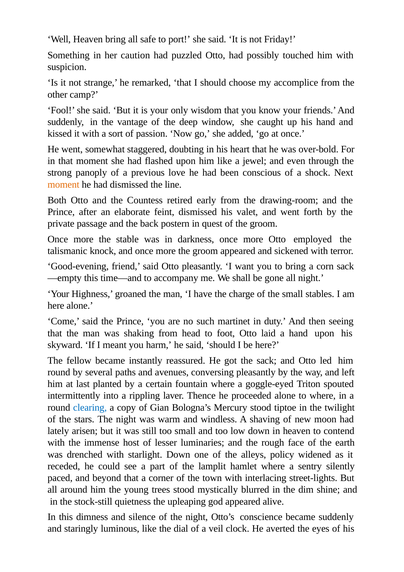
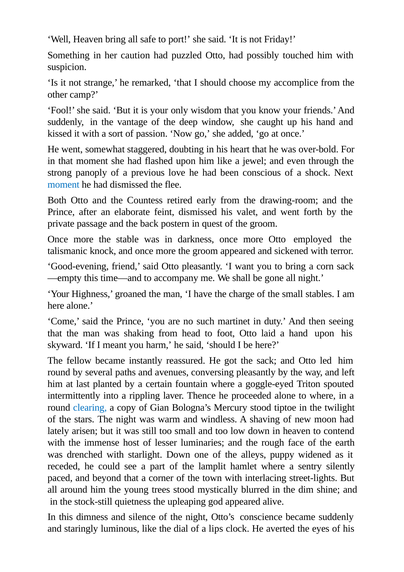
moment colour: orange -> blue (63, 184)
line: line -> flee (173, 184)
policy: policy -> puppy (282, 454)
veil: veil -> lips (216, 528)
